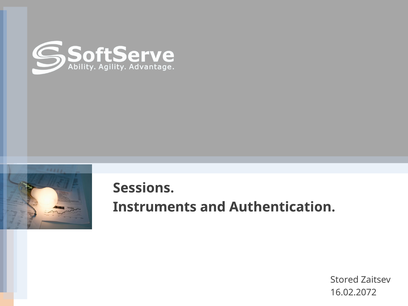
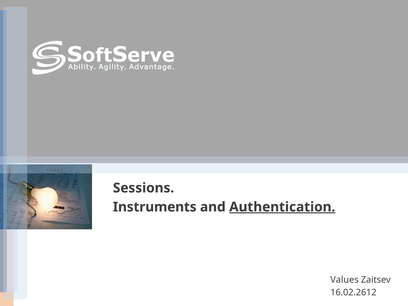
Authentication underline: none -> present (282, 207)
Stored: Stored -> Values (344, 280)
16.02.2072: 16.02.2072 -> 16.02.2612 (353, 293)
